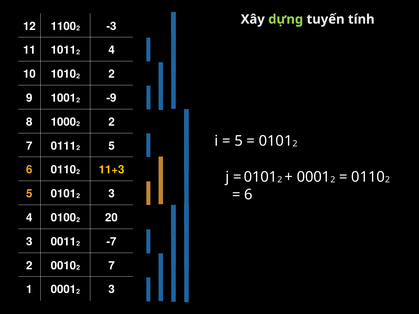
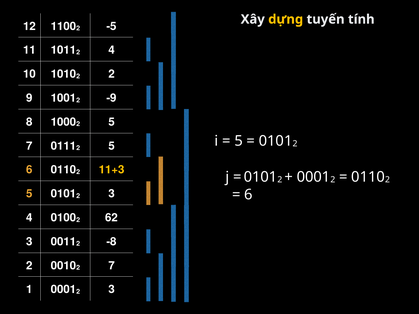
dựng colour: light green -> yellow (286, 19)
-3: -3 -> -5 (112, 26)
2: 2 -> 5 (112, 122)
20: 20 -> 62 (112, 218)
-7: -7 -> -8 (112, 242)
